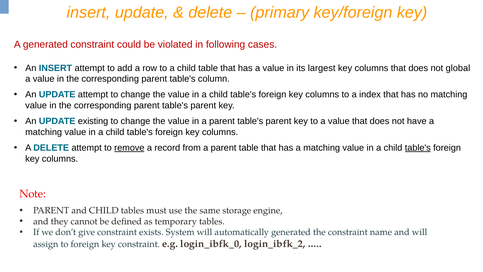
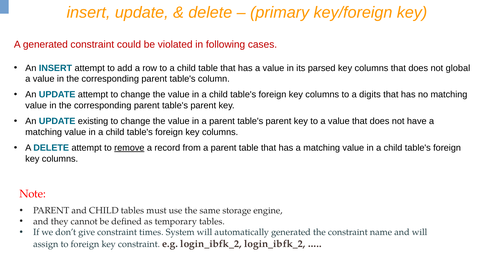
largest: largest -> parsed (322, 68)
index: index -> digits (370, 95)
table's underline: present -> none (418, 148)
exists: exists -> times (151, 232)
e.g login_ibfk_0: login_ibfk_0 -> login_ibfk_2 (211, 244)
